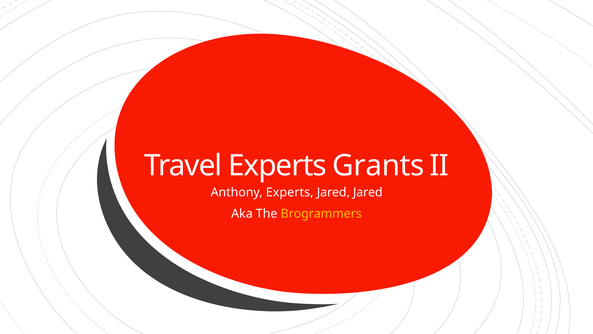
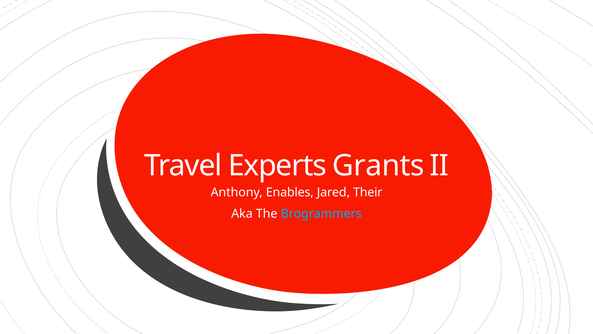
Anthony Experts: Experts -> Enables (290, 192)
Jared Jared: Jared -> Their (368, 192)
Brogrammers colour: yellow -> light blue (321, 213)
